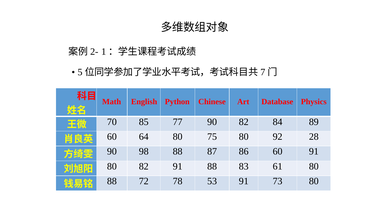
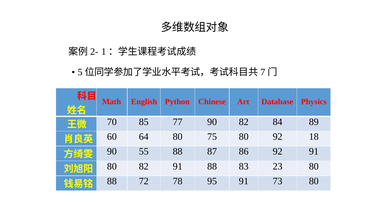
28: 28 -> 18 (314, 137)
98: 98 -> 55 (144, 151)
86 60: 60 -> 92 (278, 151)
61: 61 -> 23 (278, 166)
53: 53 -> 95 (212, 181)
